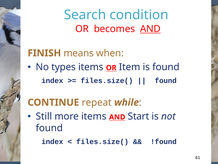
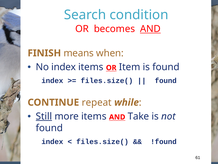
No types: types -> index (64, 67)
Still underline: none -> present (44, 116)
Start: Start -> Take (138, 116)
